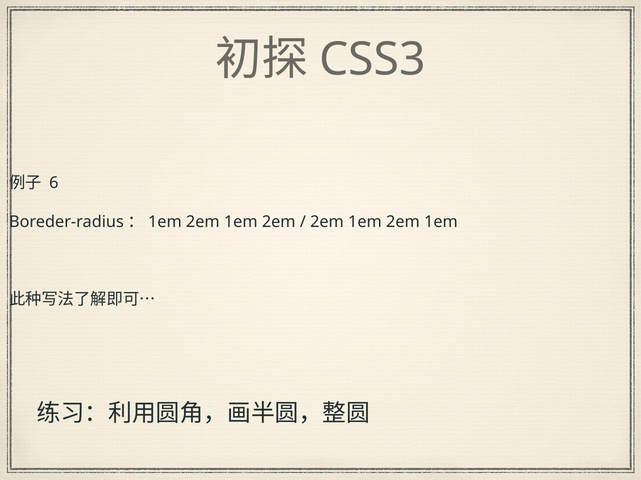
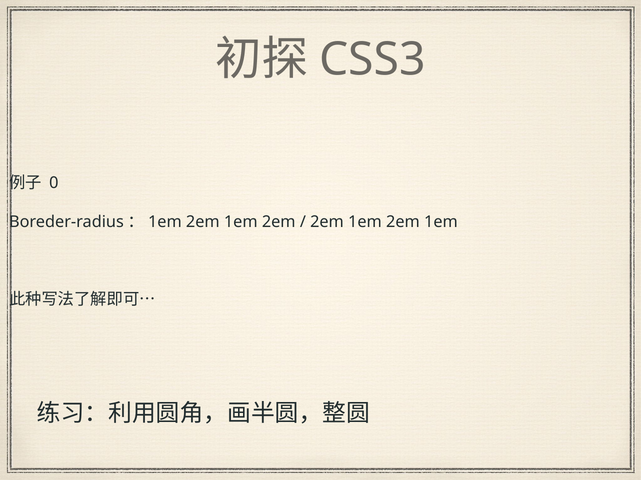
6: 6 -> 0 (54, 183)
